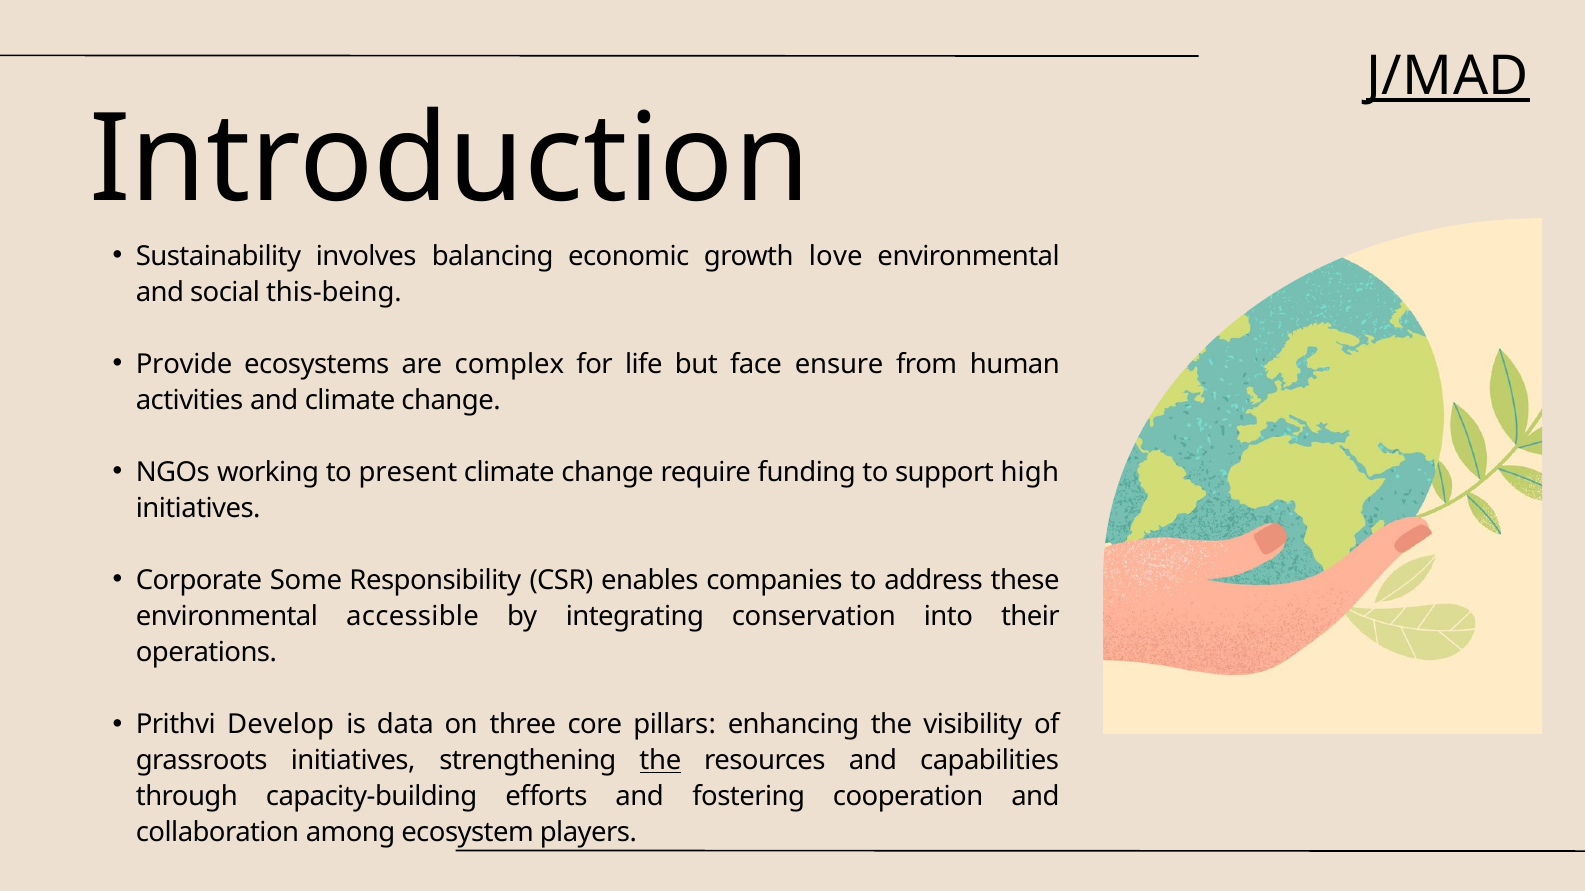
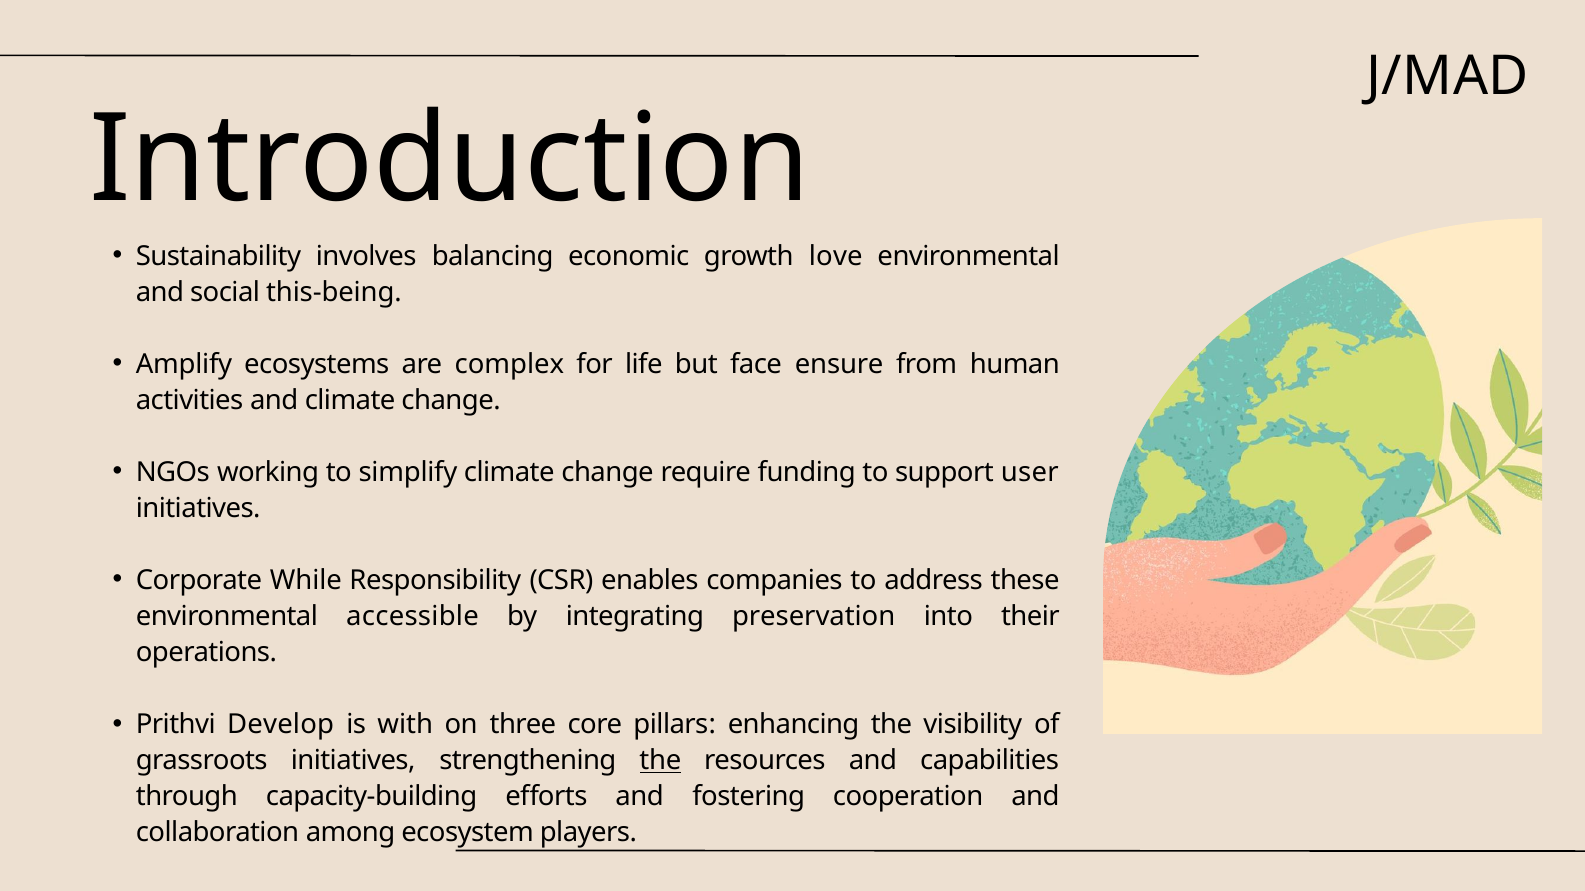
J/MAD underline: present -> none (1447, 76)
Provide: Provide -> Amplify (184, 365)
present: present -> simplify (408, 473)
high: high -> user (1030, 473)
Some: Some -> While (306, 581)
conservation: conservation -> preservation (814, 617)
data: data -> with (405, 725)
